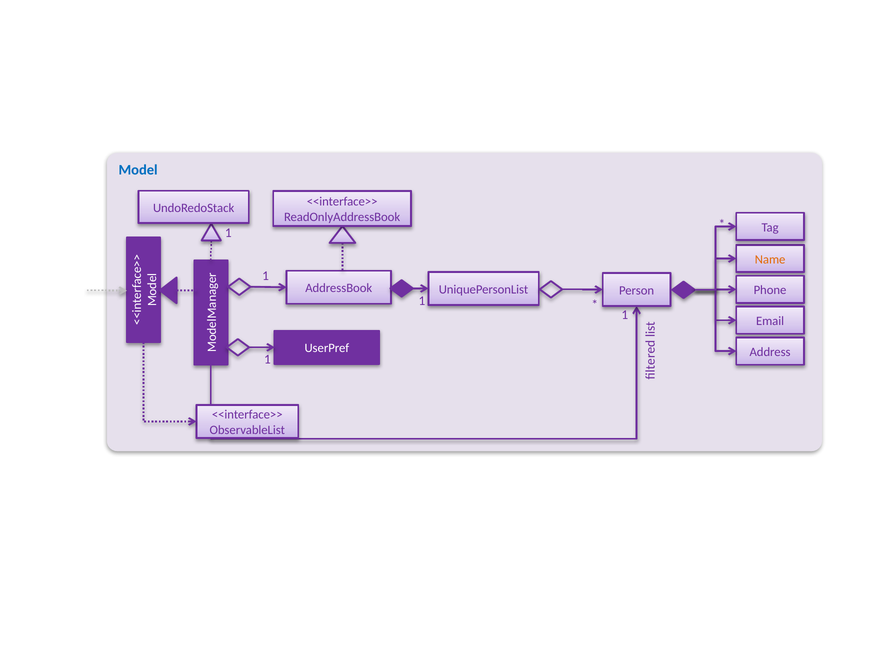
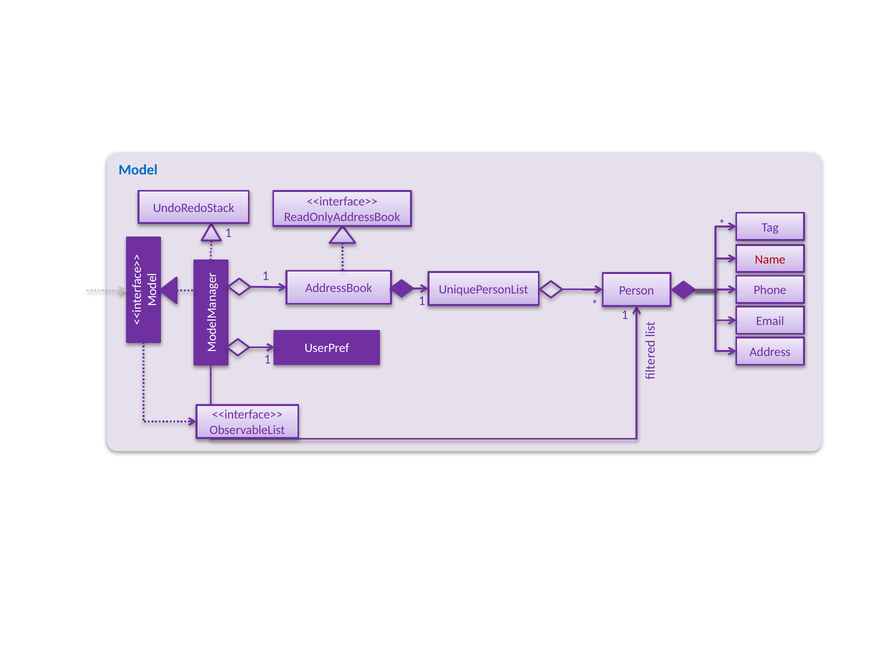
Name colour: orange -> red (770, 259)
